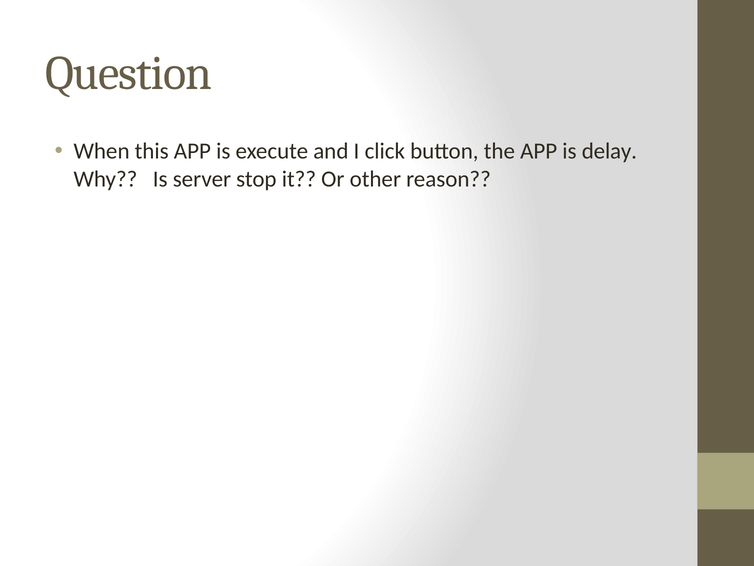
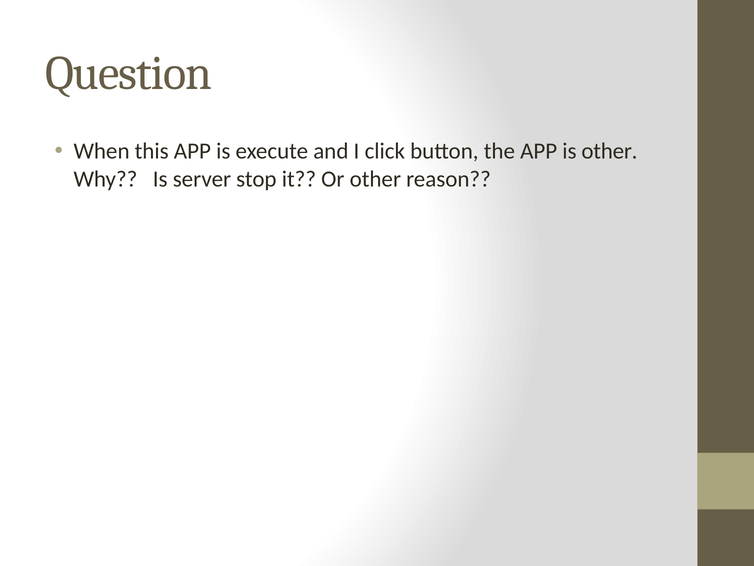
is delay: delay -> other (609, 151)
